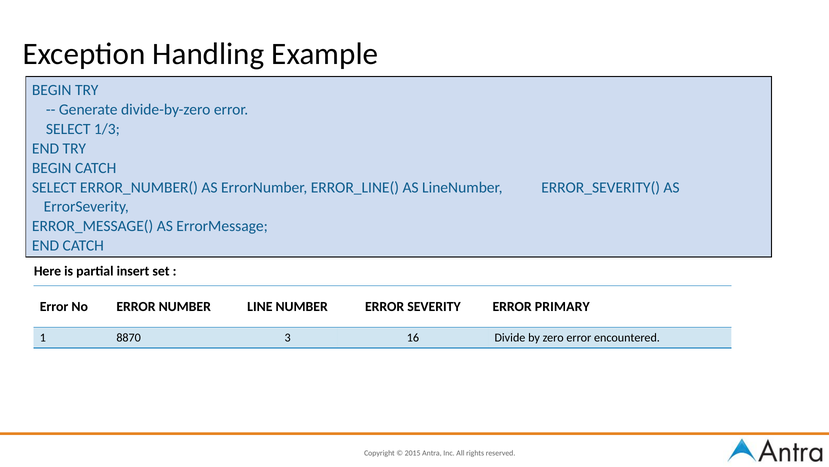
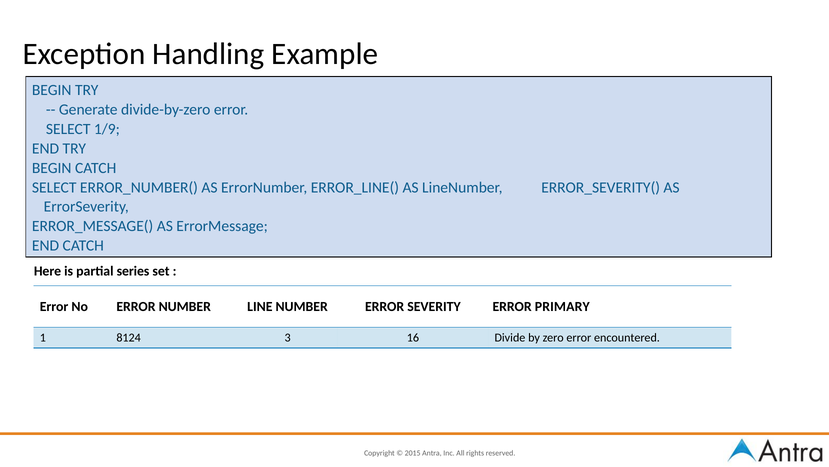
1/3: 1/3 -> 1/9 (107, 129)
insert: insert -> series (133, 271)
8870: 8870 -> 8124 (129, 337)
